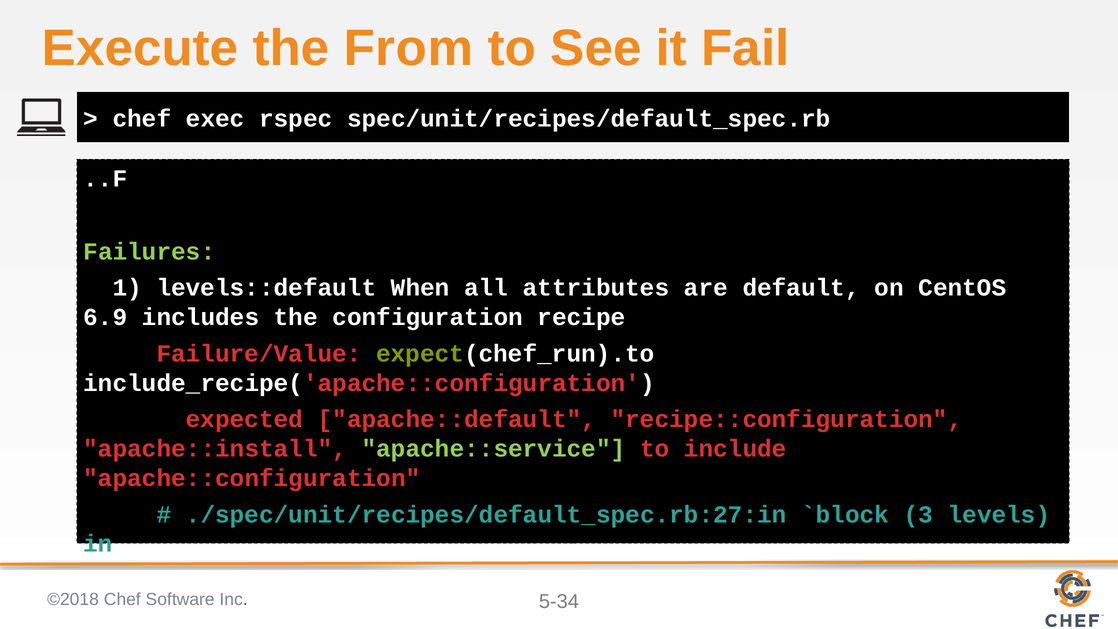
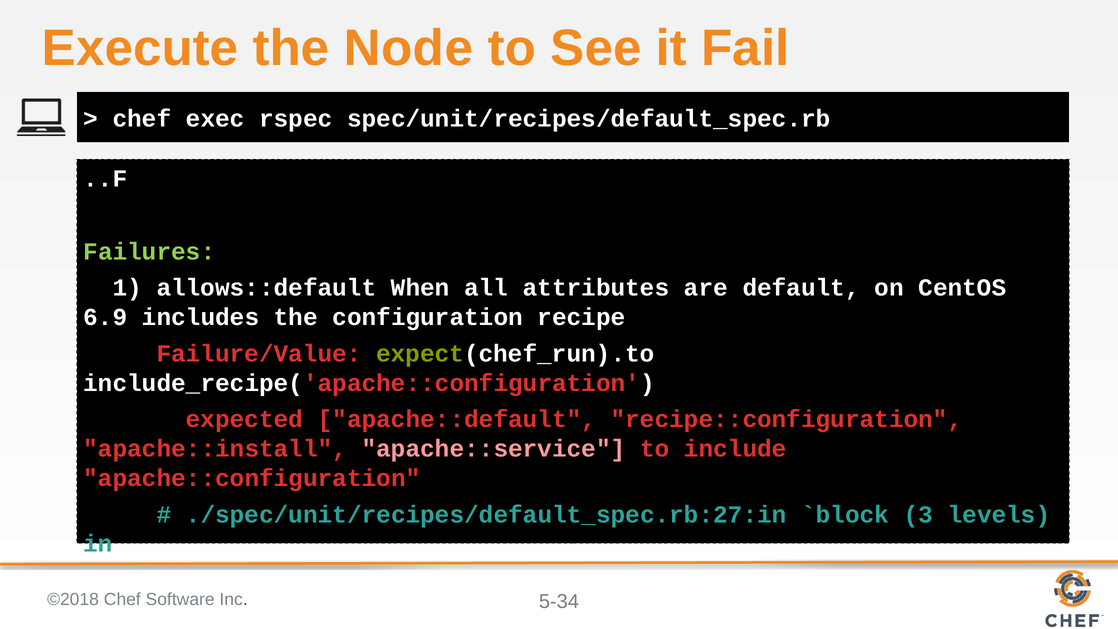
From: From -> Node (408, 48)
levels::default: levels::default -> allows::default (266, 288)
apache::service colour: light green -> pink (494, 449)
